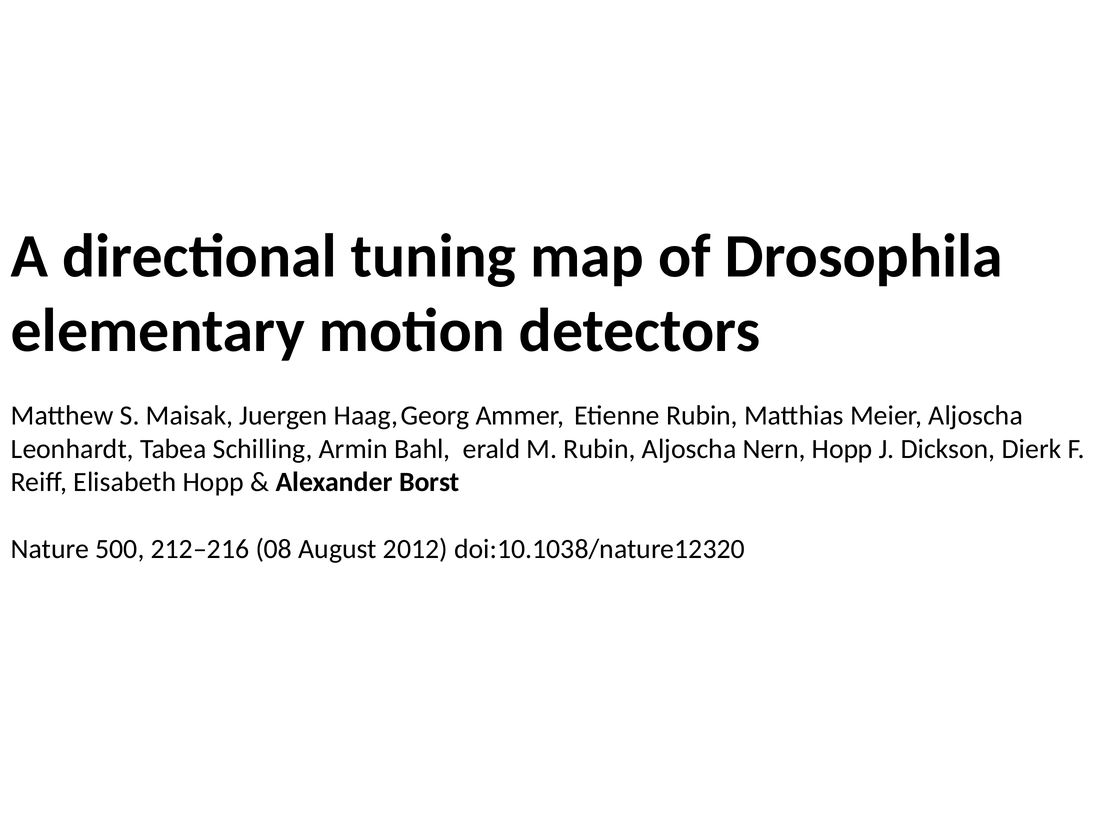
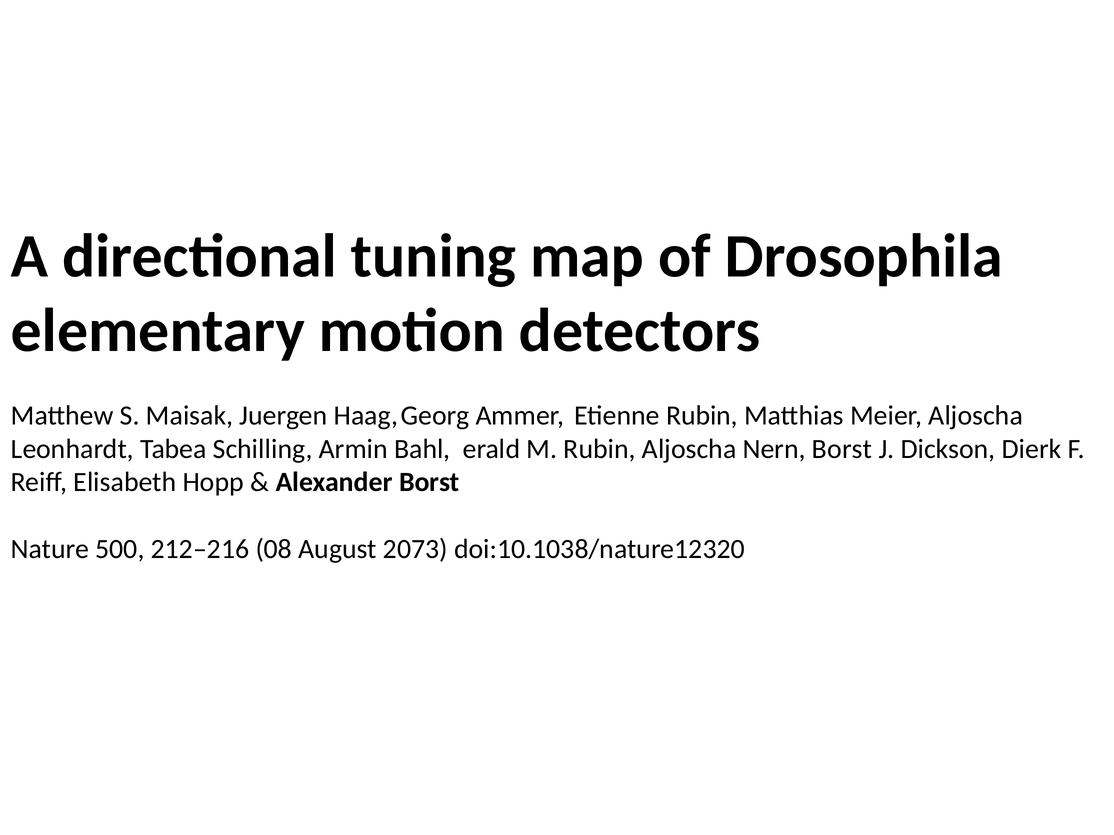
Nern Hopp: Hopp -> Borst (842, 449)
2012: 2012 -> 2073 (415, 549)
